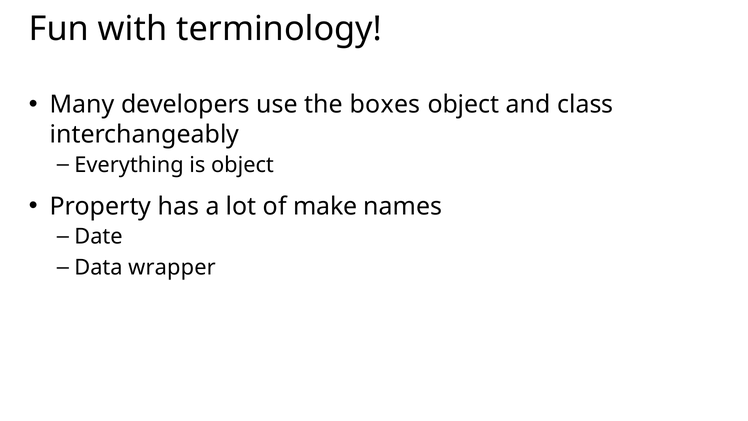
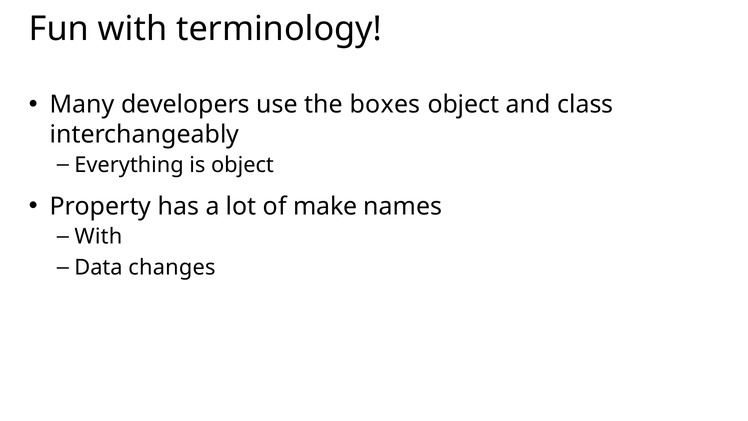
Date: Date -> With (98, 236)
wrapper: wrapper -> changes (172, 267)
